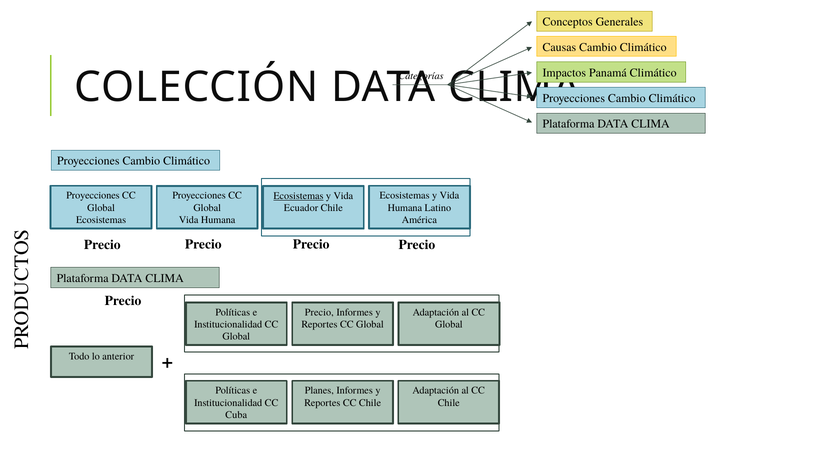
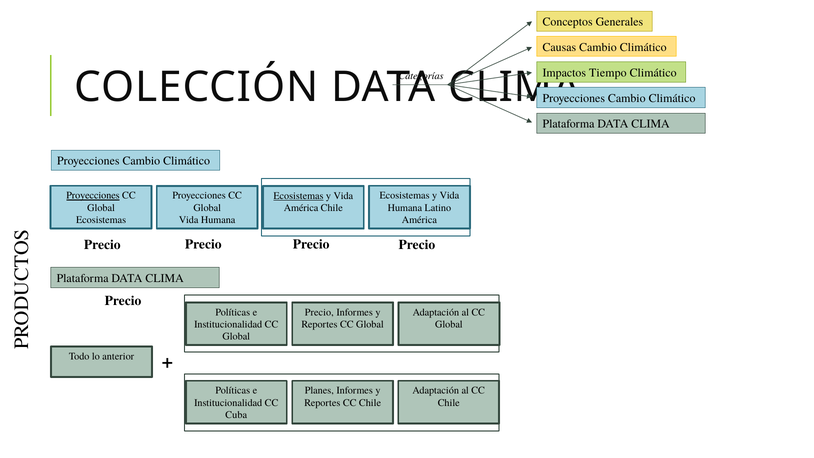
Panamá: Panamá -> Tiempo (608, 73)
Proyecciones underline: none -> present (93, 196)
Ecuador: Ecuador -> América (301, 208)
